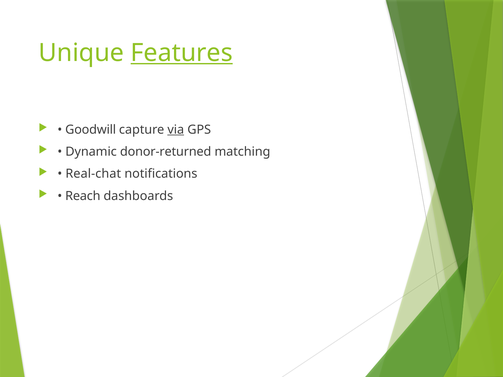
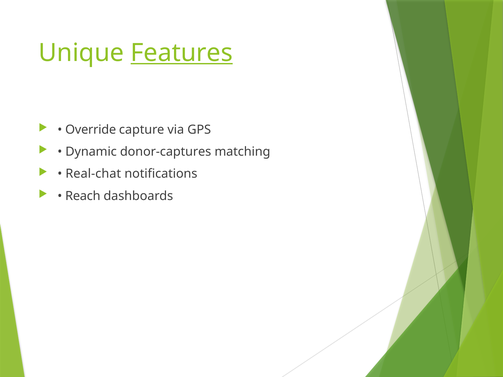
Goodwill: Goodwill -> Override (91, 130)
via underline: present -> none (176, 130)
donor-returned: donor-returned -> donor-captures (166, 152)
